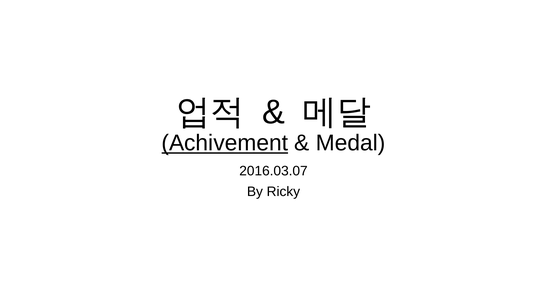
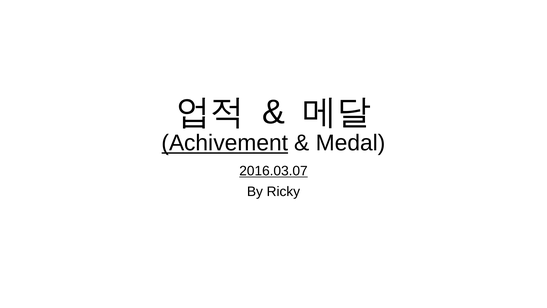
2016.03.07 underline: none -> present (273, 171)
